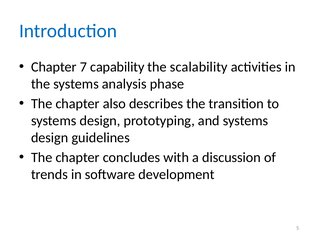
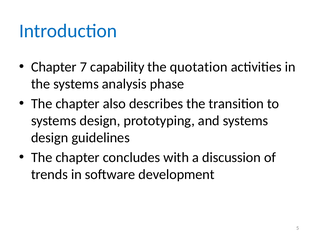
scalability: scalability -> quotation (199, 67)
